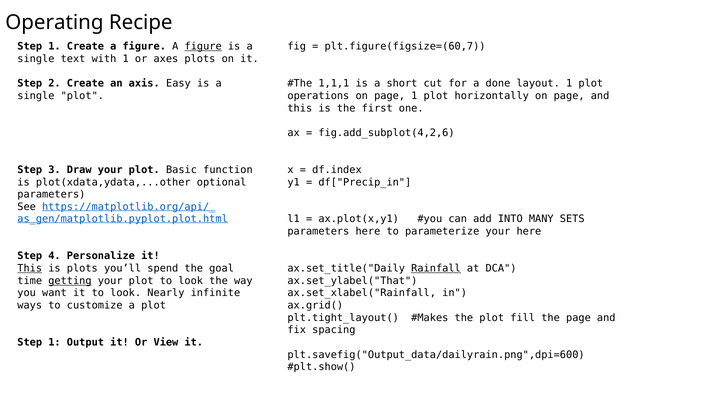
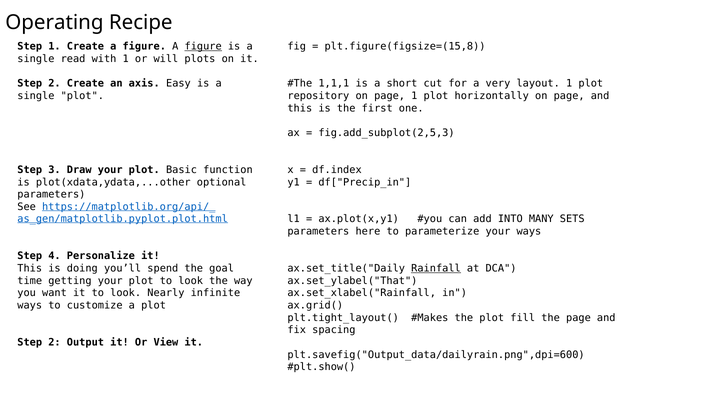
plt.figure(figsize=(60,7: plt.figure(figsize=(60,7 -> plt.figure(figsize=(15,8 (405, 47)
text: text -> read (73, 59)
axes: axes -> will (166, 59)
done: done -> very (498, 84)
operations: operations -> repository (318, 96)
fig.add_subplot(4,2,6: fig.add_subplot(4,2,6 -> fig.add_subplot(2,5,3 (386, 133)
your here: here -> ways (529, 231)
This underline: present -> none (30, 268)
is plots: plots -> doing (82, 268)
getting underline: present -> none (70, 281)
1: 1 -> 2 (54, 342)
